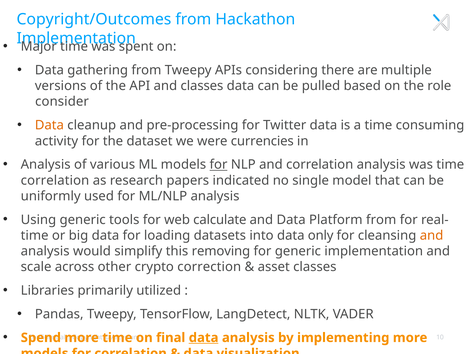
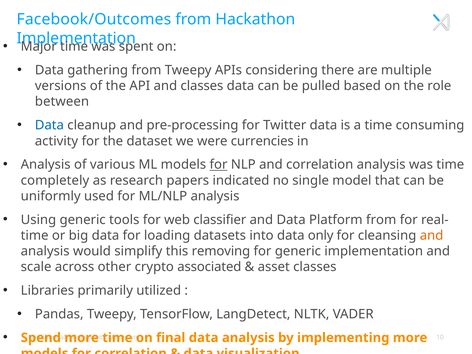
Copyright/Outcomes: Copyright/Outcomes -> Facebook/Outcomes (94, 19)
consider: consider -> between (62, 102)
Data colour: orange -> blue (49, 125)
correlation: correlation -> completely (55, 180)
calculate: calculate -> classifier (220, 220)
correction: correction -> associated (209, 267)
data underline: present -> none (204, 338)
